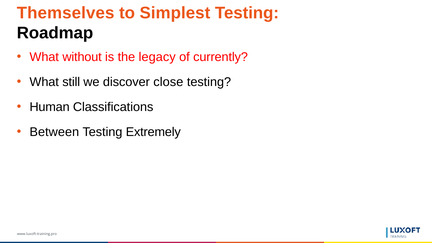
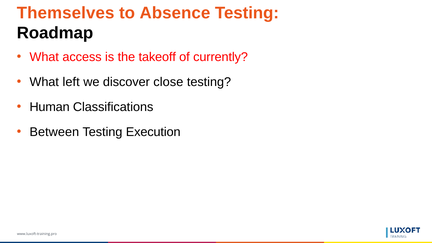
Simplest: Simplest -> Absence (175, 13)
without: without -> access (82, 57)
legacy: legacy -> takeoff (157, 57)
still: still -> left (71, 82)
Extremely: Extremely -> Execution (153, 132)
